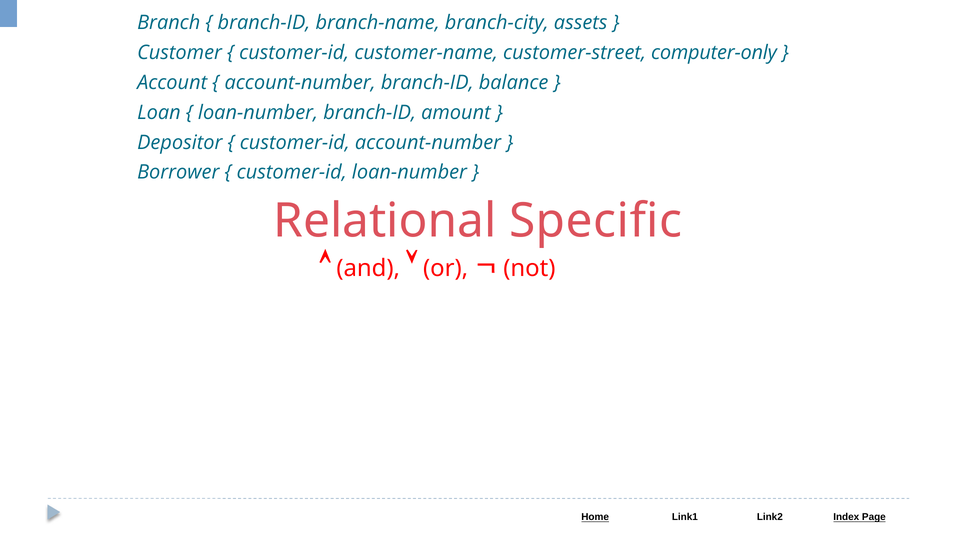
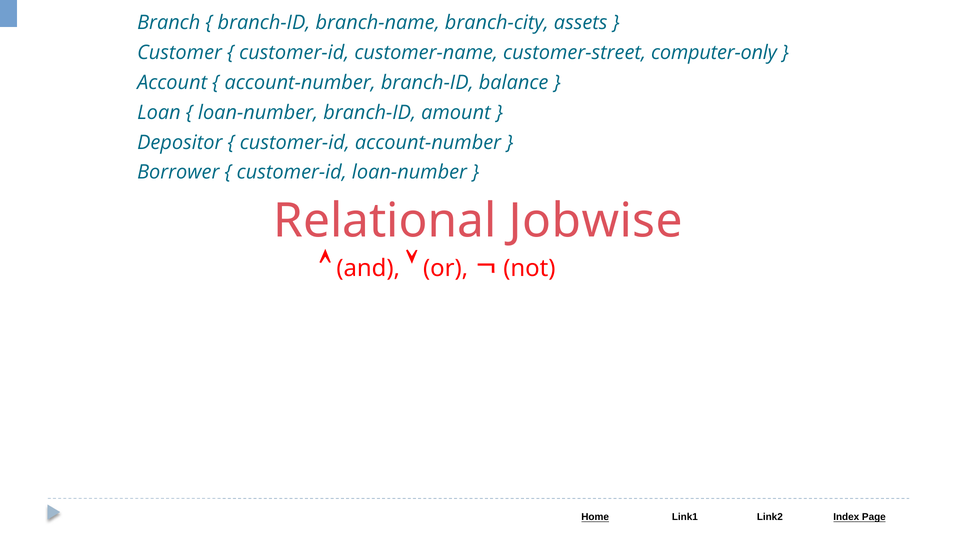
Specific: Specific -> Jobwise (596, 221)
